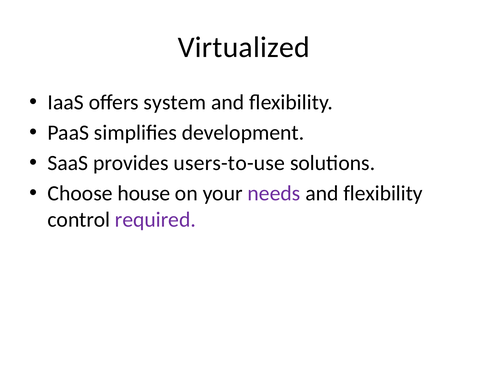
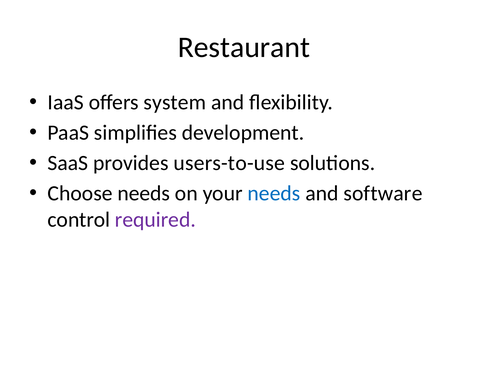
Virtualized: Virtualized -> Restaurant (244, 47)
Choose house: house -> needs (144, 193)
needs colour: purple -> blue (274, 193)
flexibility: flexibility -> software (383, 193)
